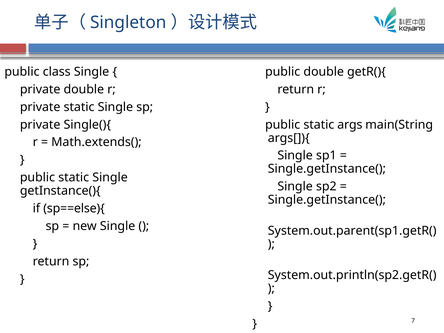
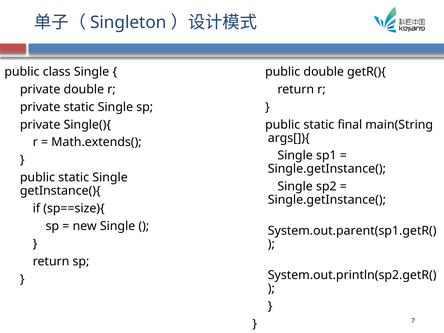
args: args -> final (350, 125)
sp==else){: sp==else){ -> sp==size){ (74, 208)
